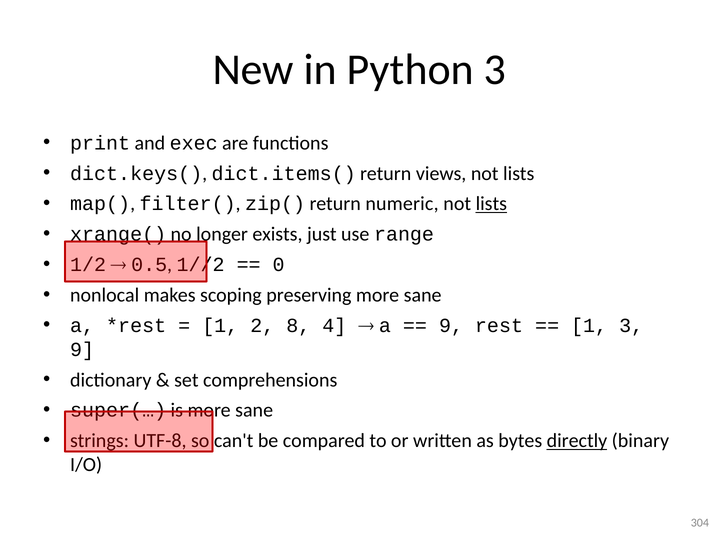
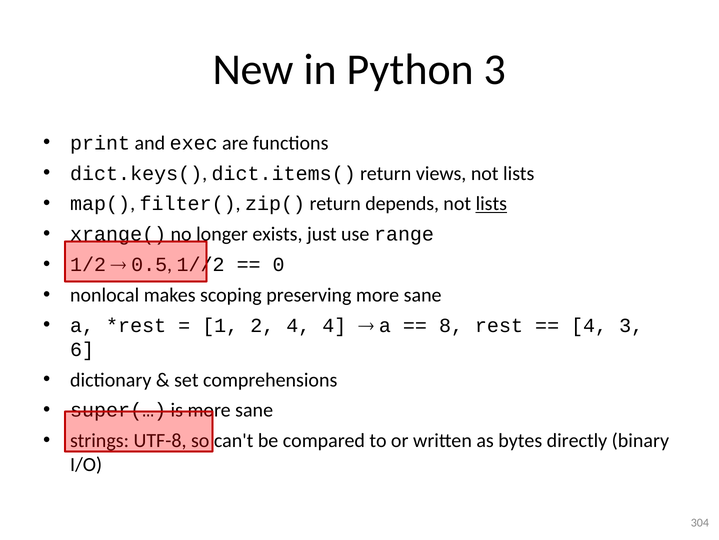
numeric: numeric -> depends (402, 204)
2 8: 8 -> 4 (298, 325)
9: 9 -> 8 (451, 325)
1: 1 -> 4 (589, 325)
9: 9 -> 6 (82, 349)
directly underline: present -> none (577, 440)
